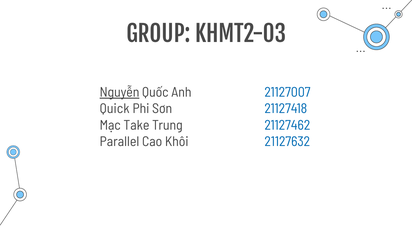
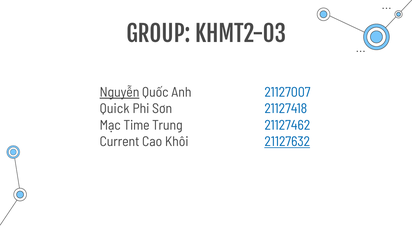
Take: Take -> Time (137, 125)
Parallel: Parallel -> Current (120, 142)
21127632 underline: none -> present (287, 142)
